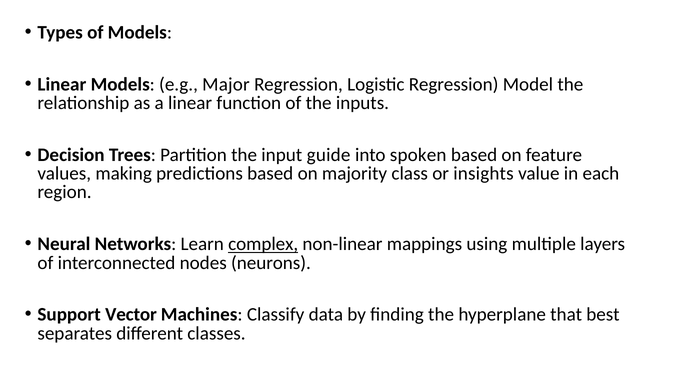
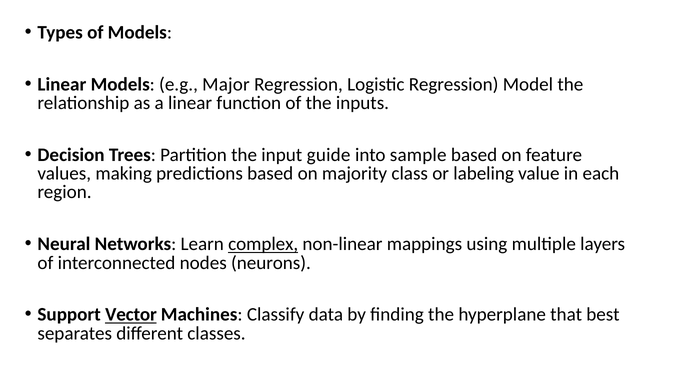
spoken: spoken -> sample (418, 155)
insights: insights -> labeling (484, 174)
Vector underline: none -> present (131, 315)
